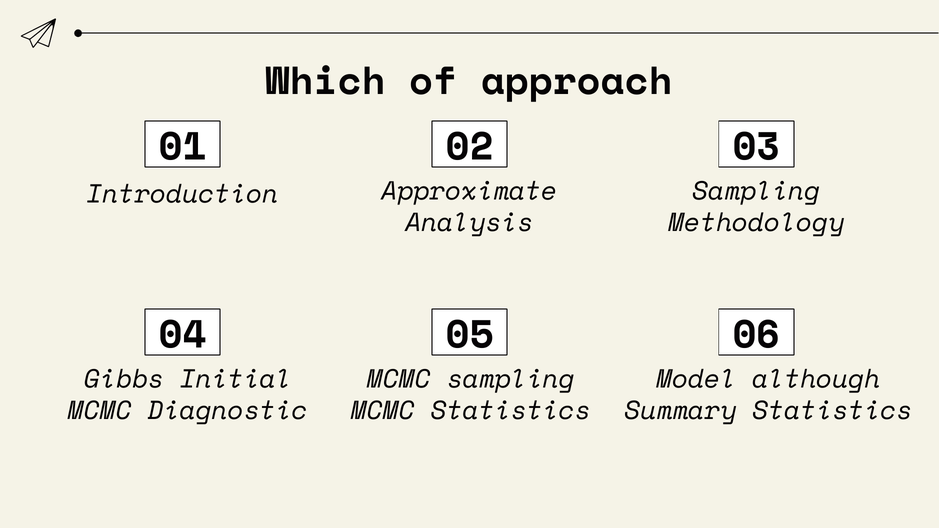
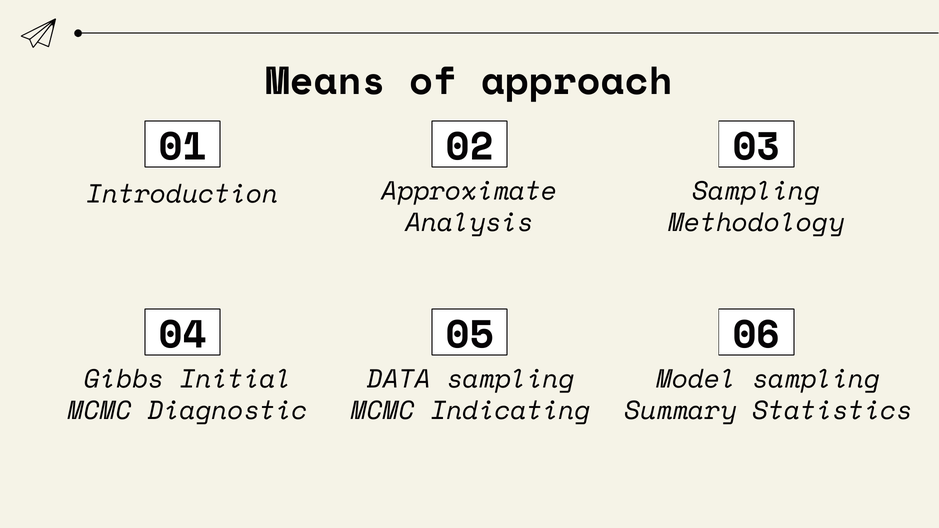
Which: Which -> Means (326, 81)
MCMC: MCMC -> DATA (399, 379)
Model although: although -> sampling (816, 379)
MCMC Statistics: Statistics -> Indicating (511, 411)
